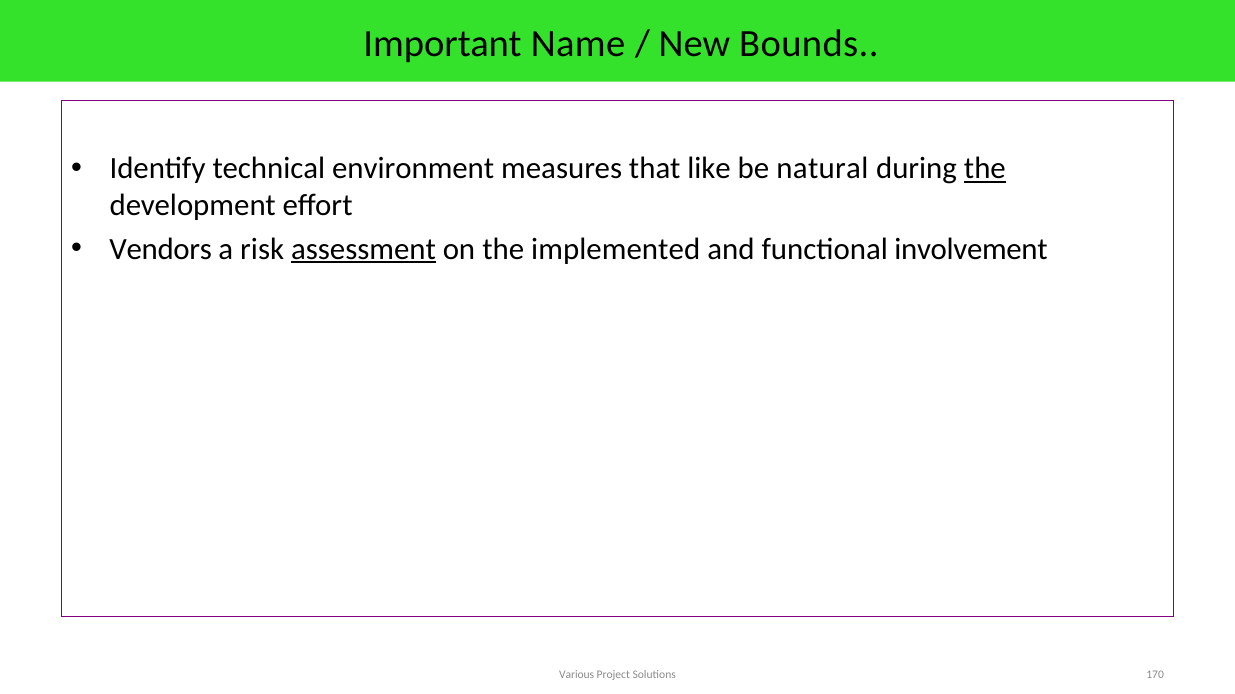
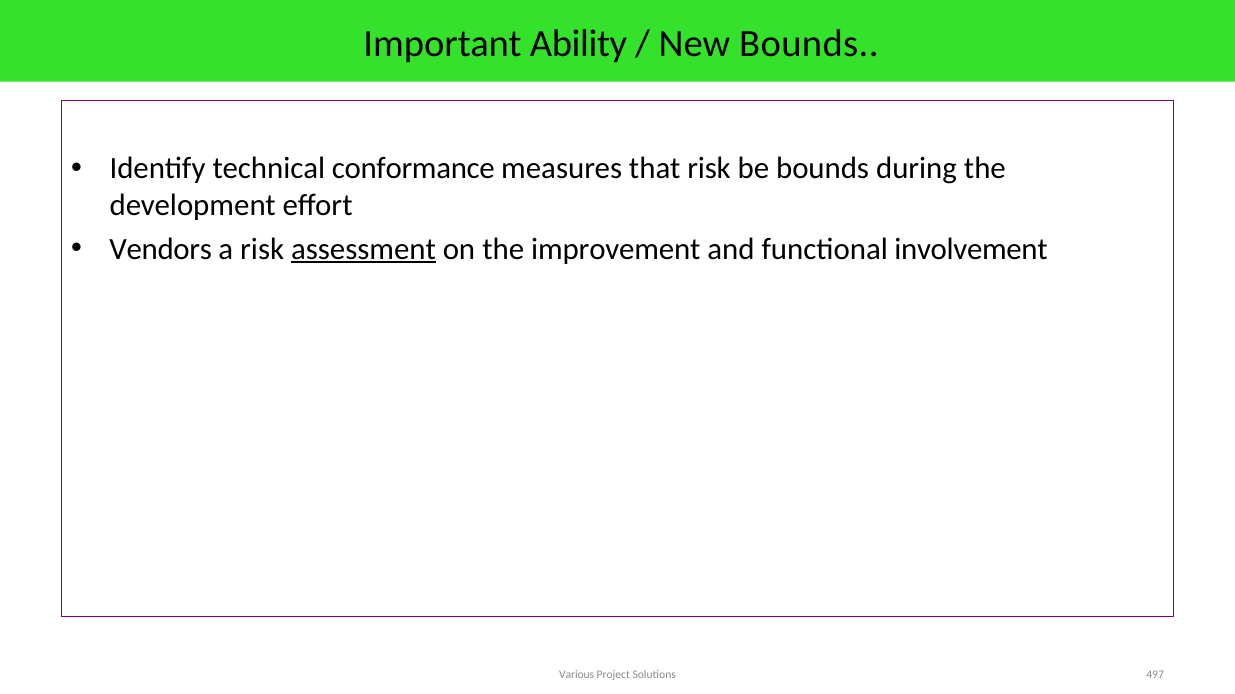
Name: Name -> Ability (578, 44)
environment: environment -> conformance (413, 169)
that like: like -> risk (709, 169)
be natural: natural -> bounds (823, 169)
the underline: present -> none (985, 169)
implemented: implemented -> improvement (616, 249)
170: 170 -> 497 (1155, 676)
